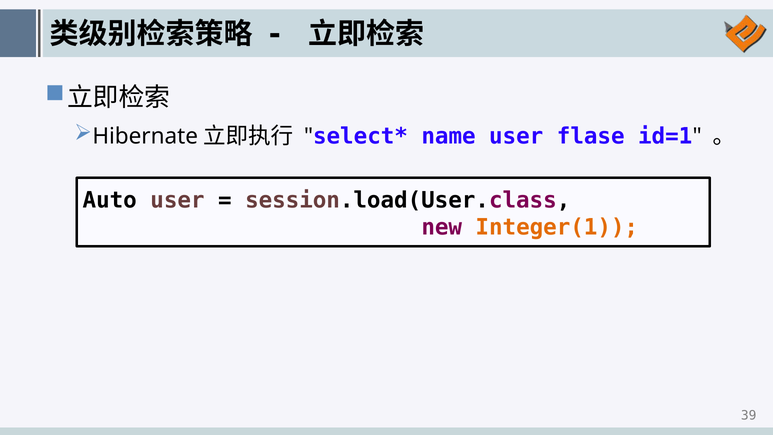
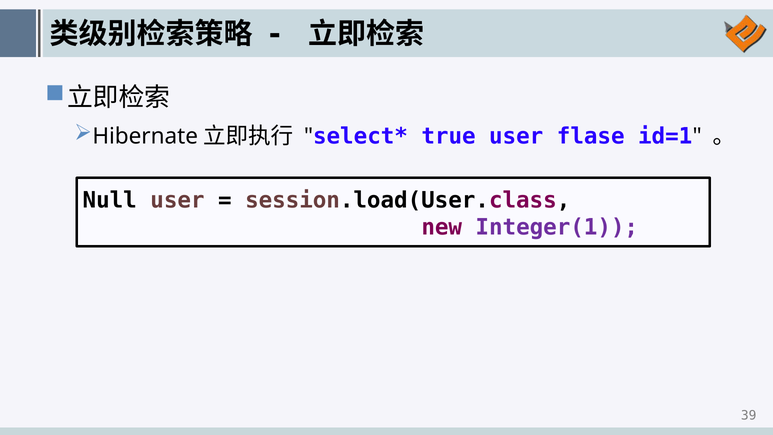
name: name -> true (449, 136)
Auto: Auto -> Null (110, 200)
Integer(1 colour: orange -> purple (557, 227)
